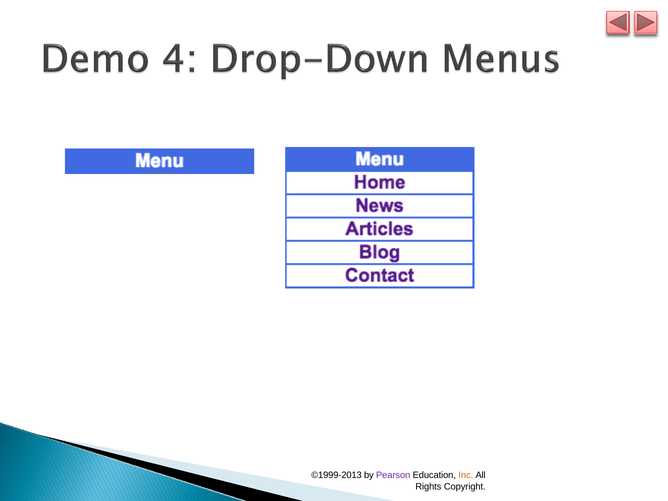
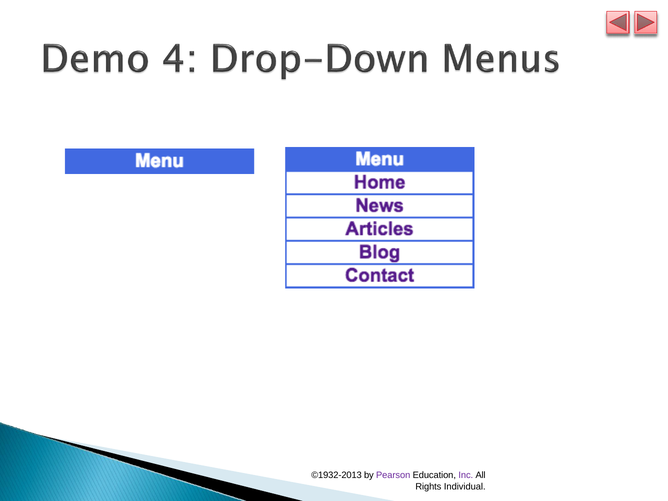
©1999-2013: ©1999-2013 -> ©1932-2013 (337, 475)
Inc colour: orange -> purple (466, 475)
Copyright: Copyright -> Individual (465, 486)
